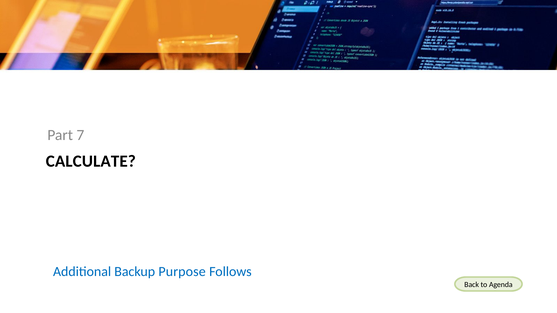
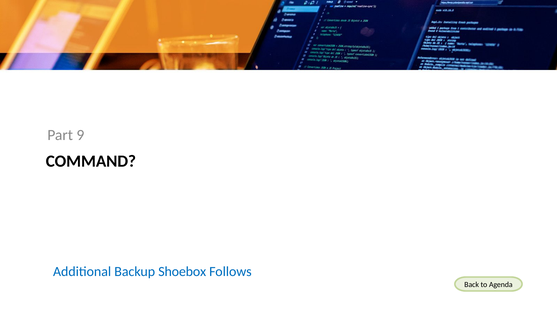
7: 7 -> 9 (80, 135)
CALCULATE: CALCULATE -> COMMAND (91, 161)
Purpose: Purpose -> Shoebox (182, 272)
